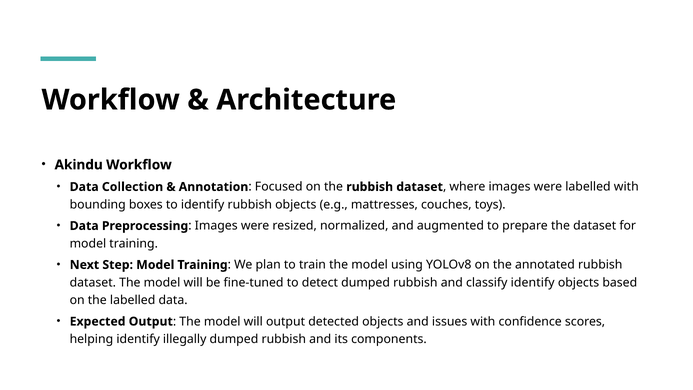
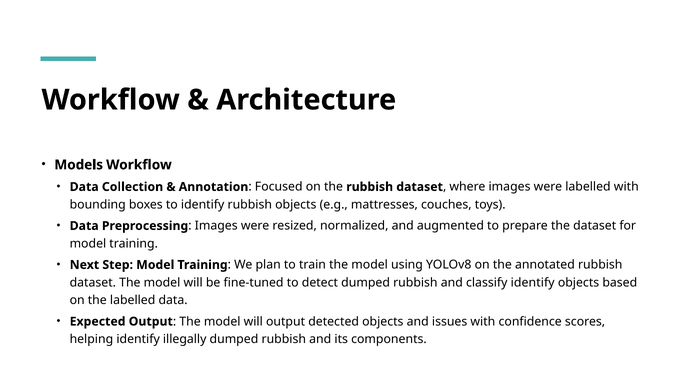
Akindu: Akindu -> Models (79, 165)
